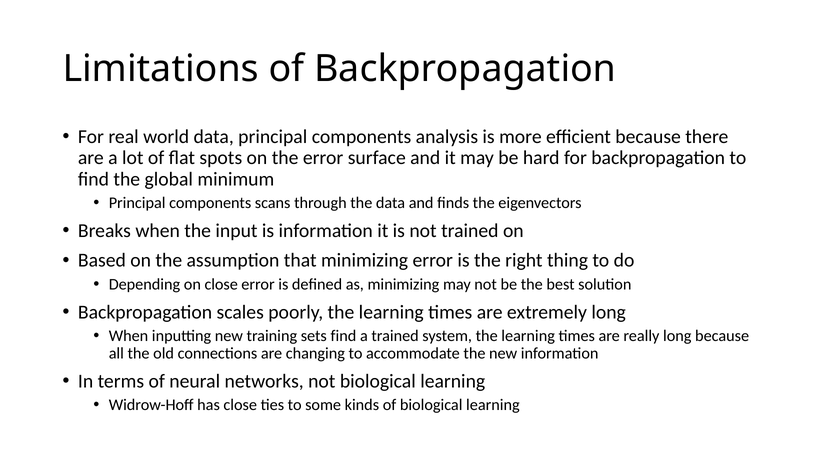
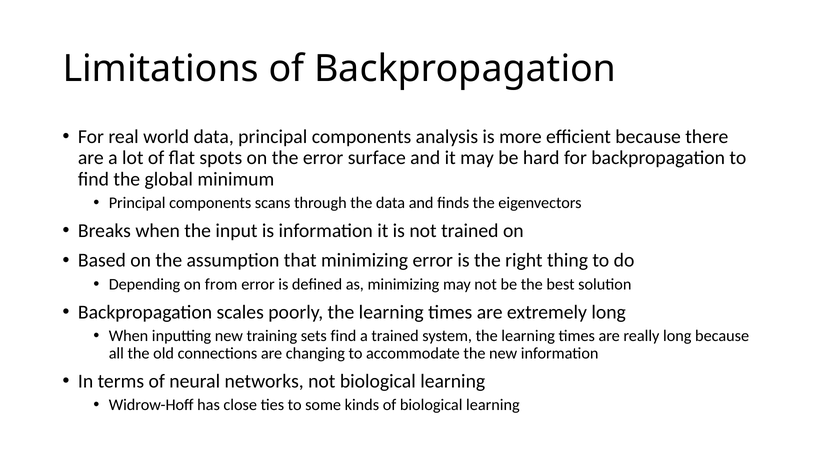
on close: close -> from (221, 284)
